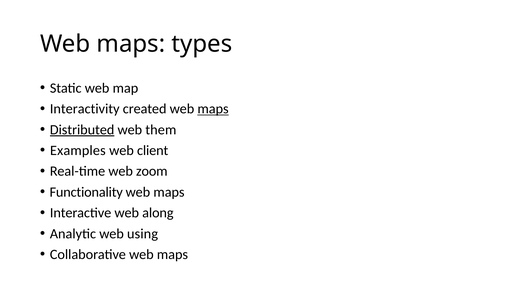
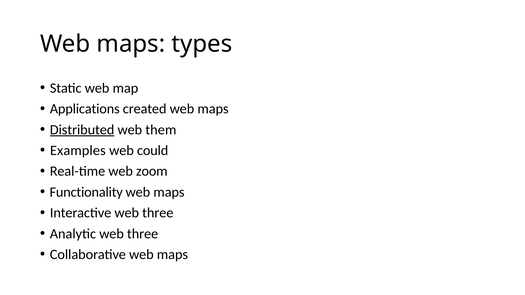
Interactivity: Interactivity -> Applications (85, 109)
maps underline: present -> none (213, 109)
client: client -> could (153, 151)
Interactive web along: along -> three (158, 213)
Analytic web using: using -> three (143, 234)
